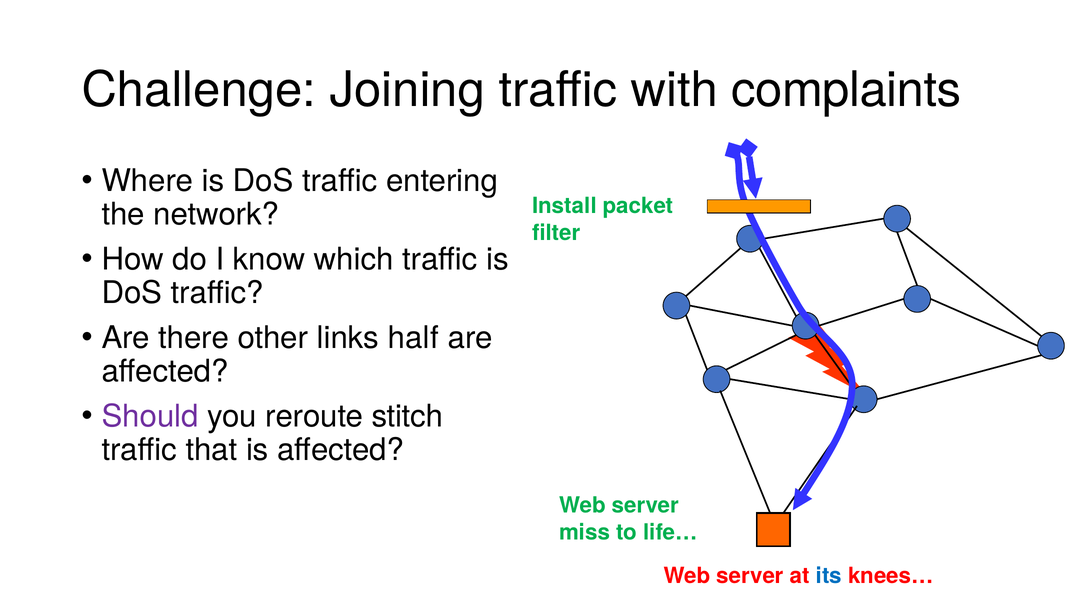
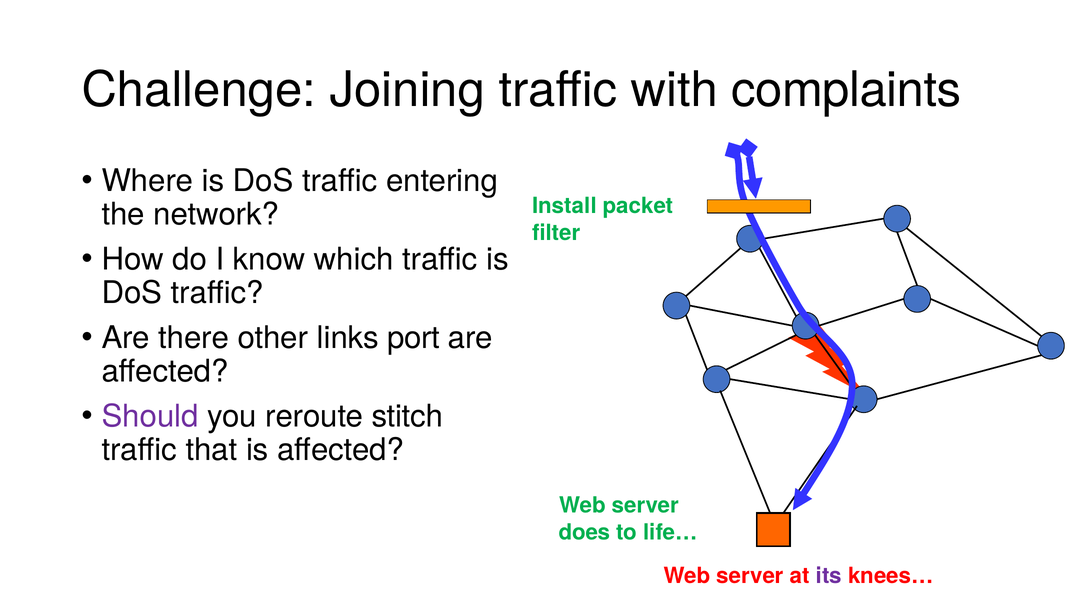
half: half -> port (414, 338)
miss: miss -> does (585, 532)
its colour: blue -> purple (829, 576)
